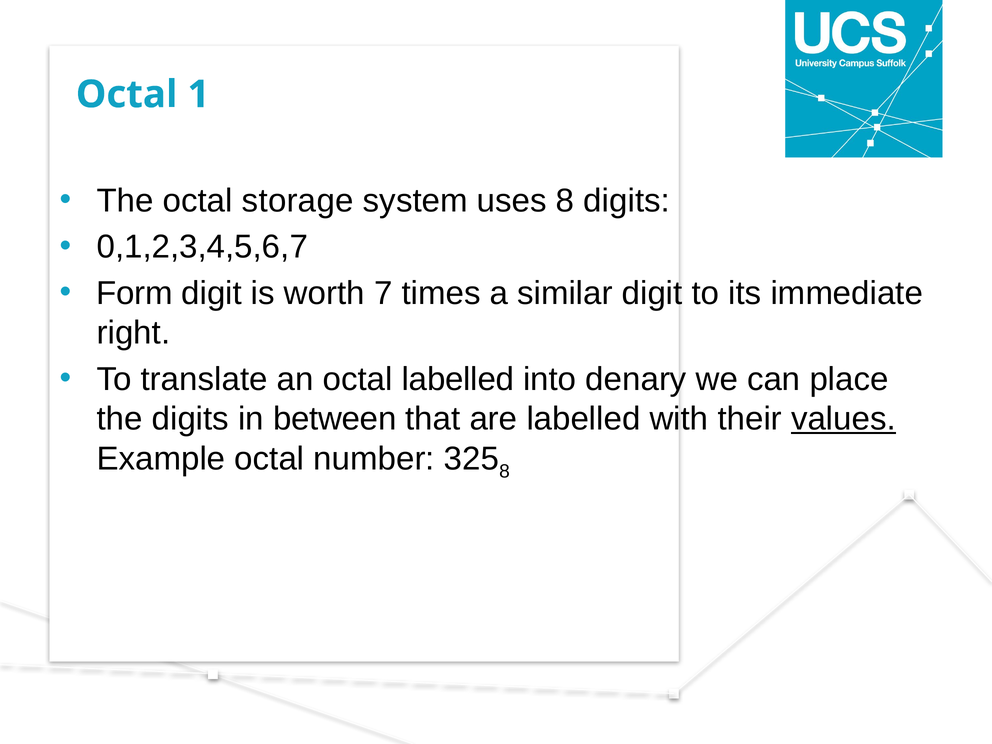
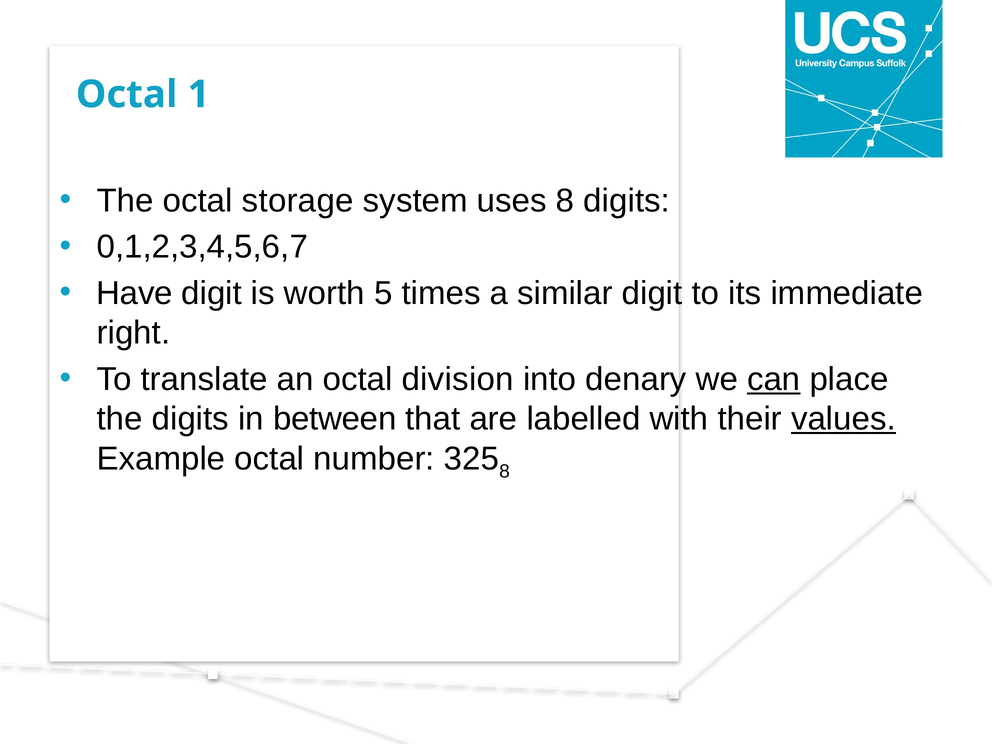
Form: Form -> Have (135, 293)
7: 7 -> 5 (383, 293)
octal labelled: labelled -> division (458, 379)
can underline: none -> present (774, 379)
